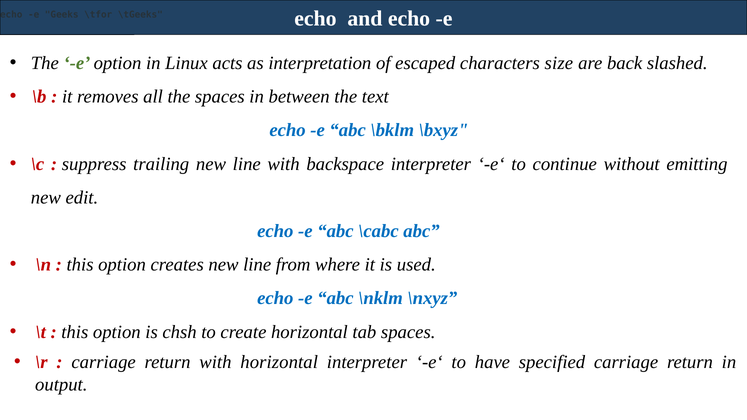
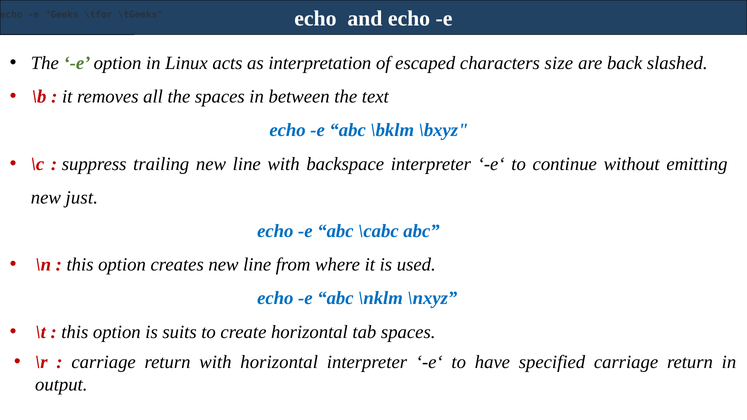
edit: edit -> just (82, 198)
chsh: chsh -> suits (180, 332)
